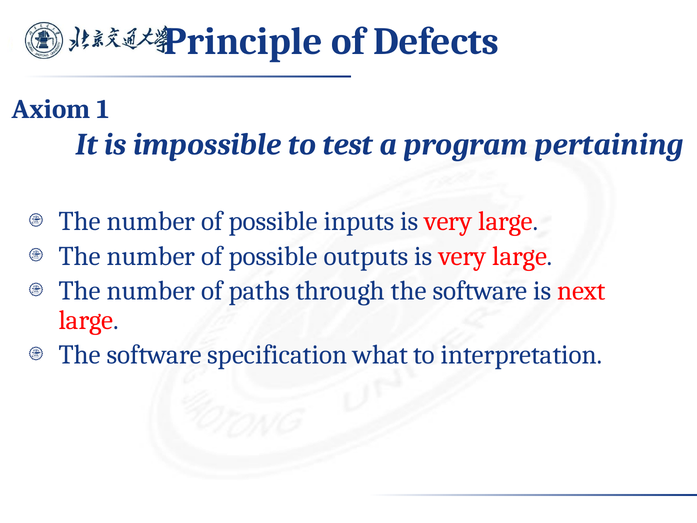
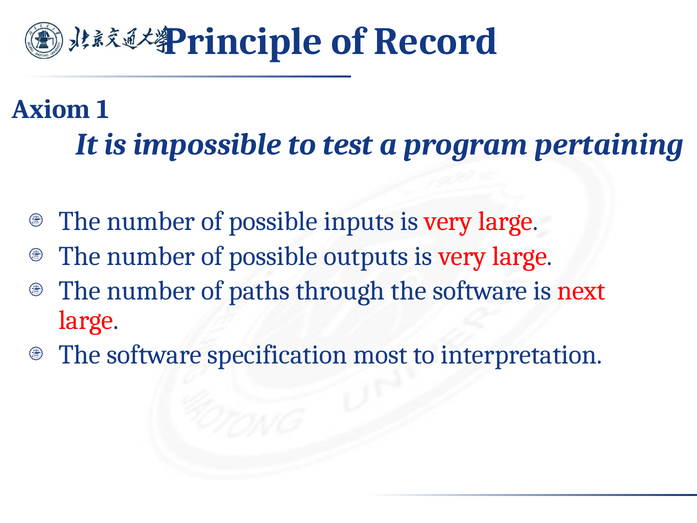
Defects: Defects -> Record (436, 42)
what: what -> most (380, 355)
